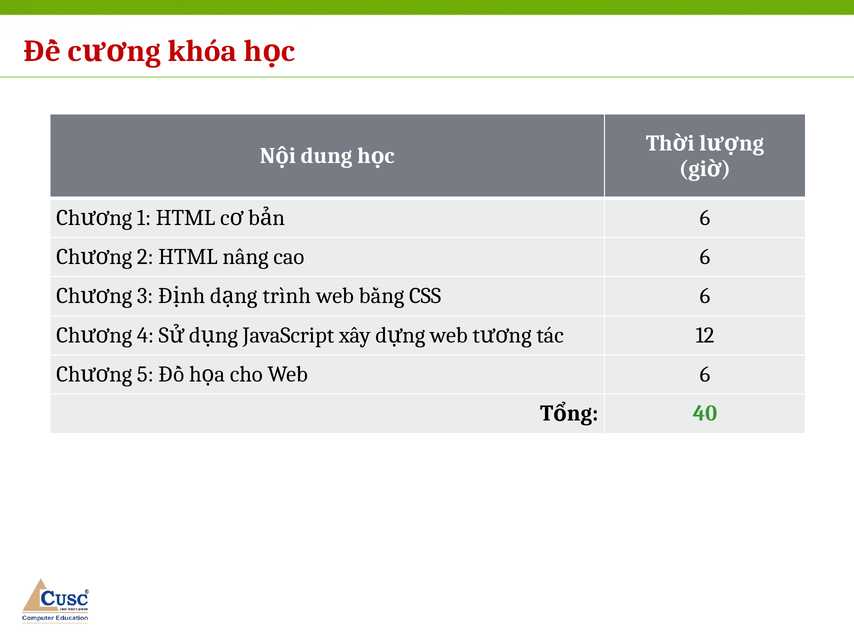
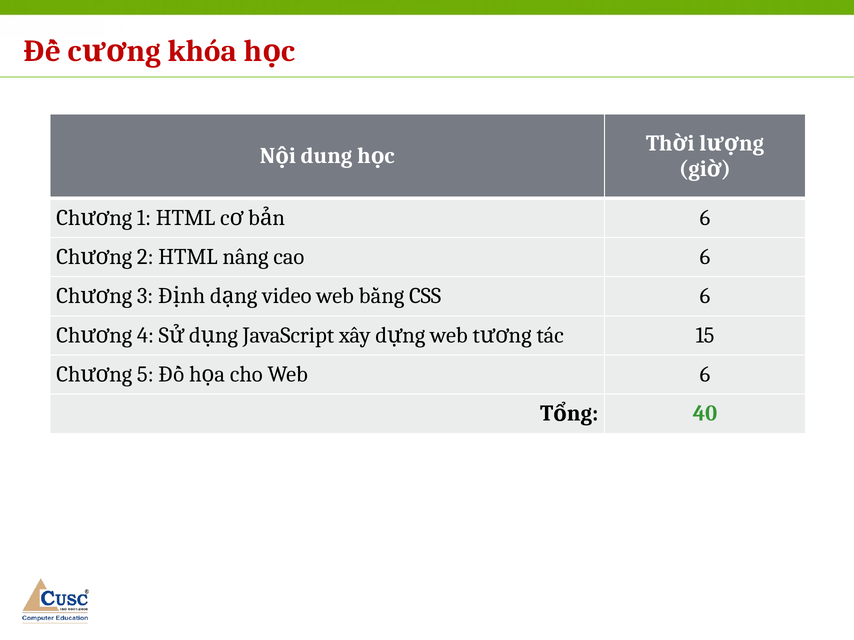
trình: trình -> video (287, 296)
12: 12 -> 15 (705, 335)
